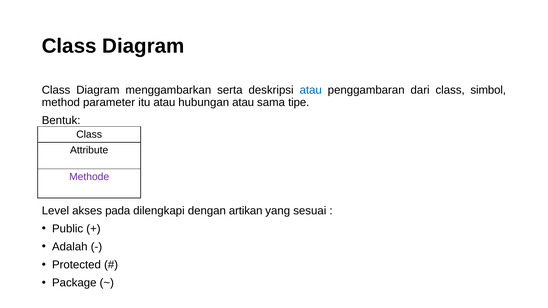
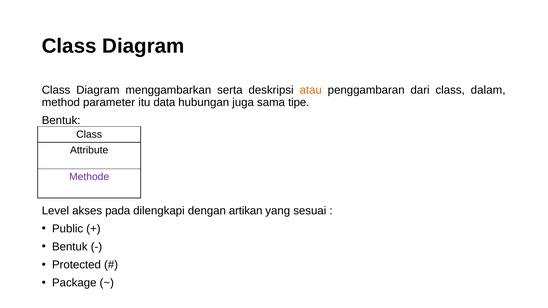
atau colour: blue -> orange (311, 90)
simbol: simbol -> dalam (488, 90)
itu atau: atau -> data (164, 103)
hubungan atau: atau -> juga (243, 103)
Adalah: Adalah -> Bentuk (70, 247)
